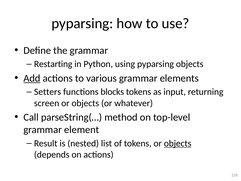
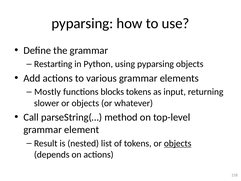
Add underline: present -> none (32, 78)
Setters: Setters -> Mostly (48, 92)
screen: screen -> slower (47, 103)
